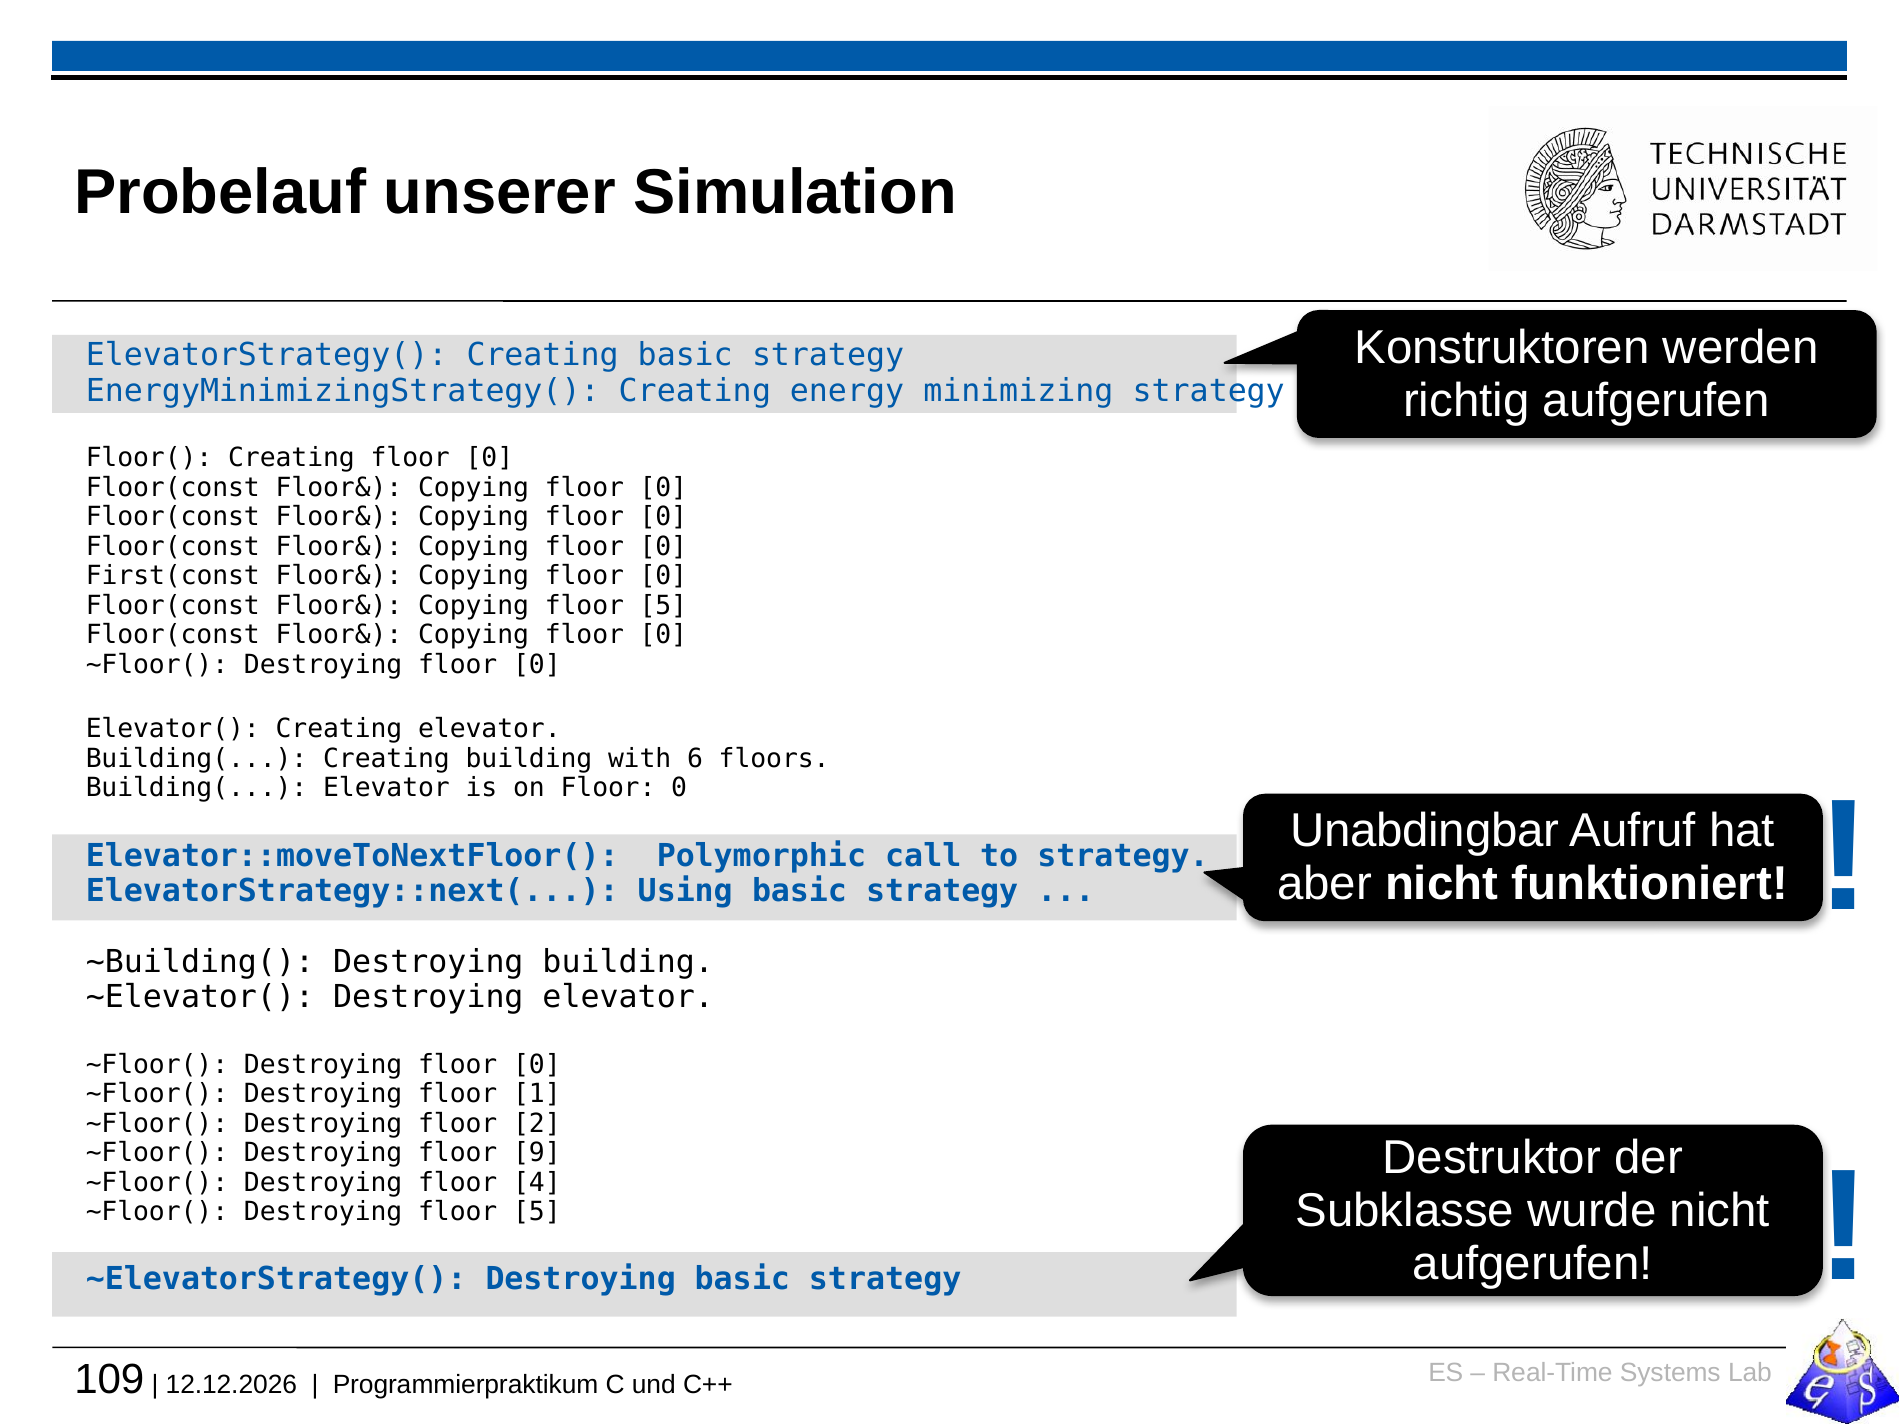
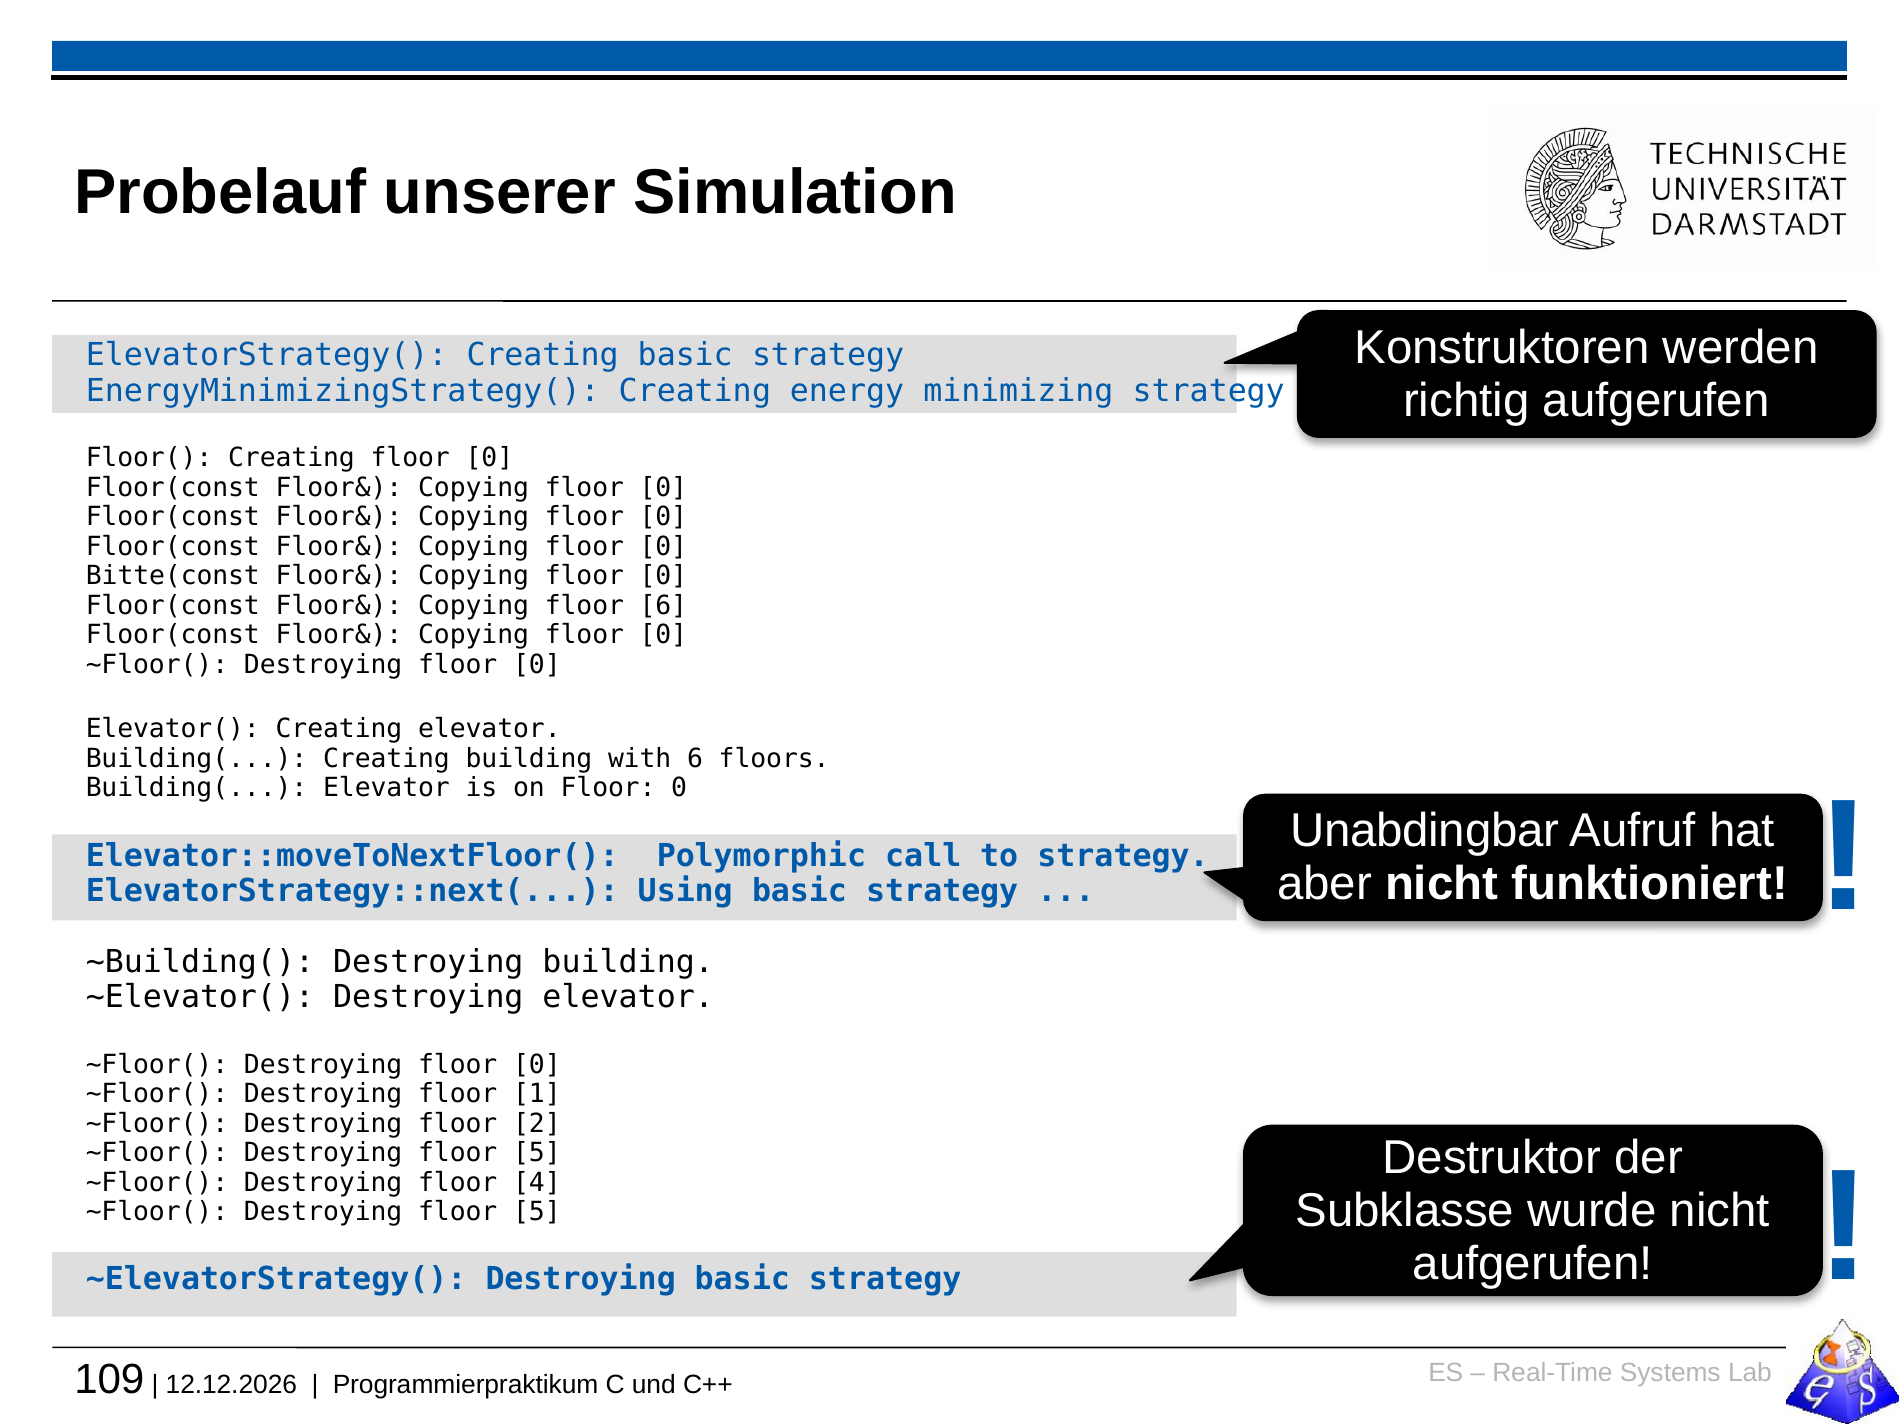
First(const: First(const -> Bitte(const (173, 576)
Copying floor 5: 5 -> 6 (663, 606)
9: 9 -> 5 (537, 1153)
